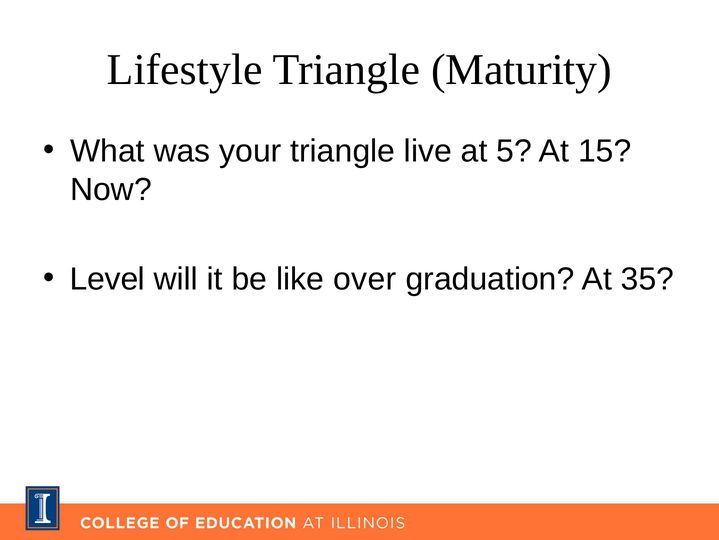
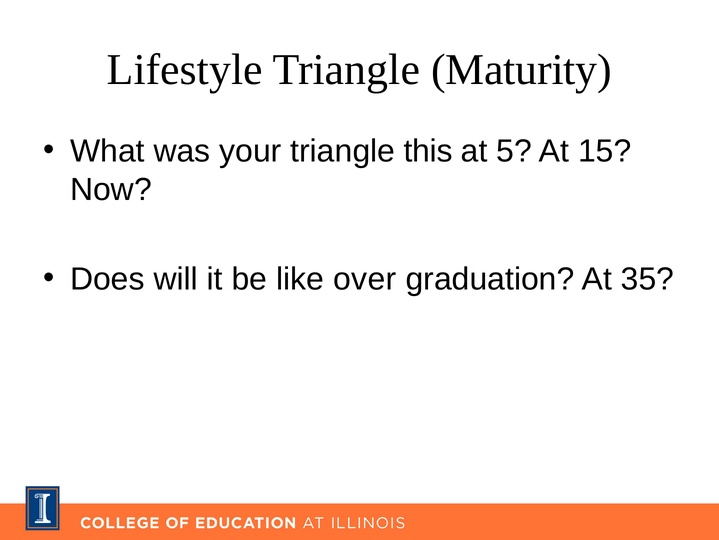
live: live -> this (428, 151)
Level: Level -> Does (107, 279)
